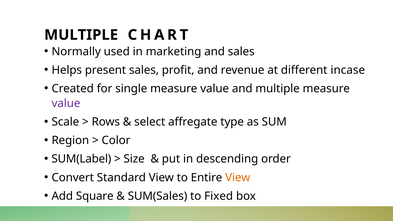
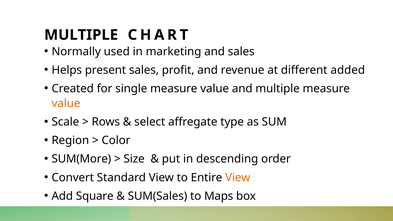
incase: incase -> added (348, 70)
value colour: purple -> orange (66, 103)
SUM(Label: SUM(Label -> SUM(More (81, 159)
Fixed: Fixed -> Maps (219, 196)
